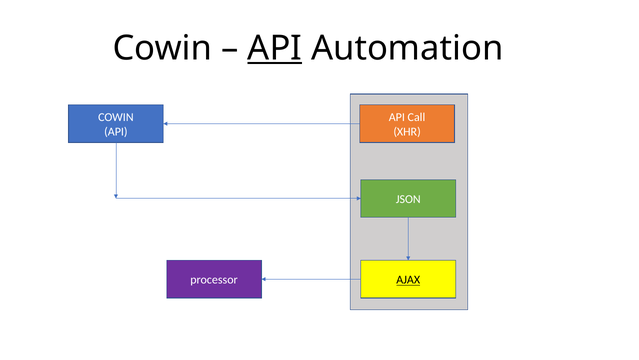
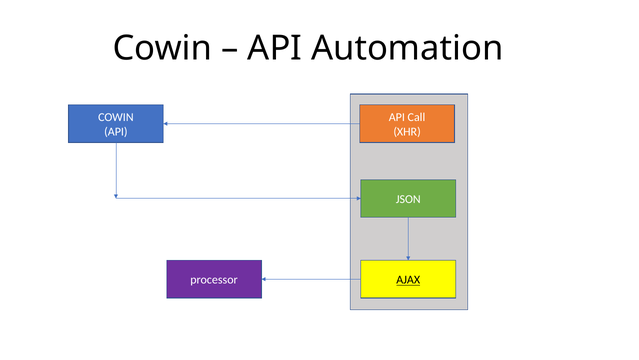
API underline: present -> none (275, 48)
